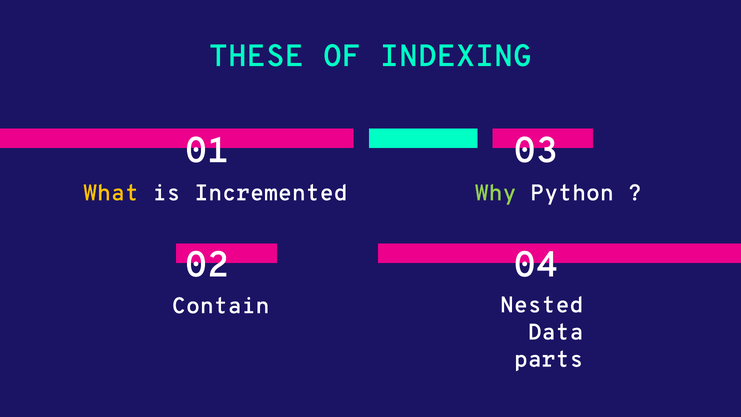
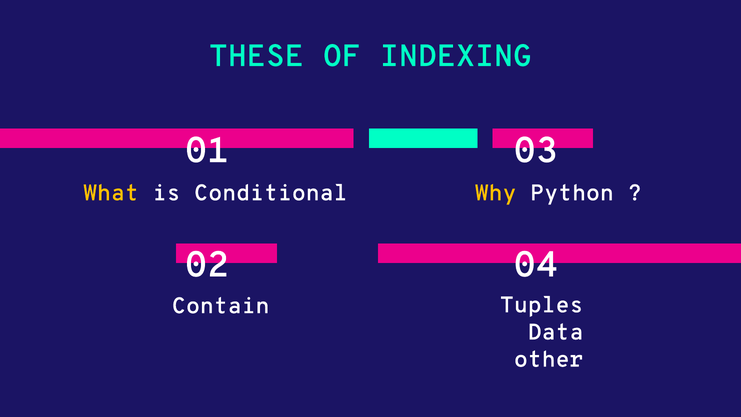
Incremented: Incremented -> Conditional (271, 193)
Why colour: light green -> yellow (496, 193)
Nested: Nested -> Tuples (542, 305)
parts: parts -> other (549, 359)
